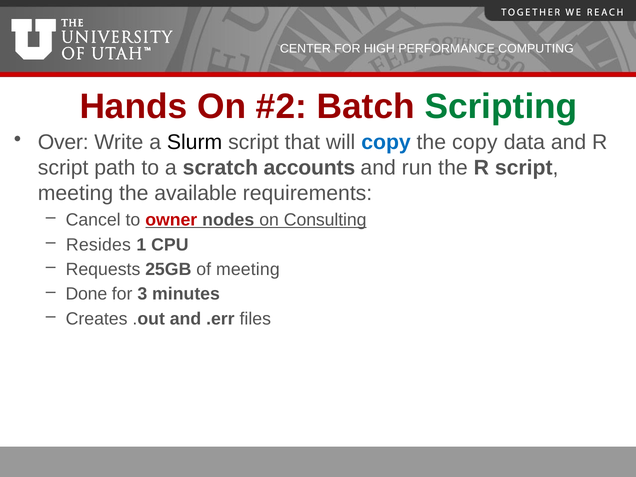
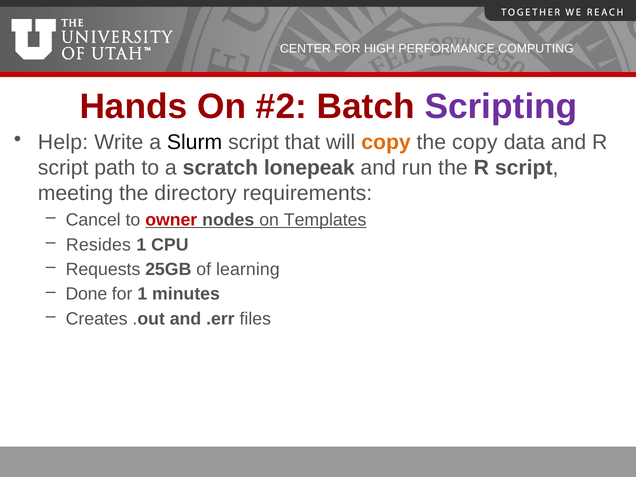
Scripting colour: green -> purple (501, 107)
Over: Over -> Help (63, 142)
copy colour: blue -> orange (386, 142)
accounts: accounts -> lonepeak (309, 168)
available: available -> directory (196, 193)
Consulting: Consulting -> Templates (325, 220)
of meeting: meeting -> learning (248, 269)
for 3: 3 -> 1 (142, 294)
